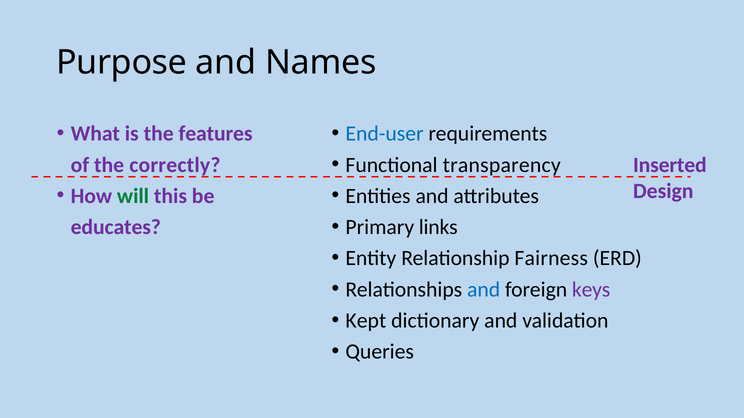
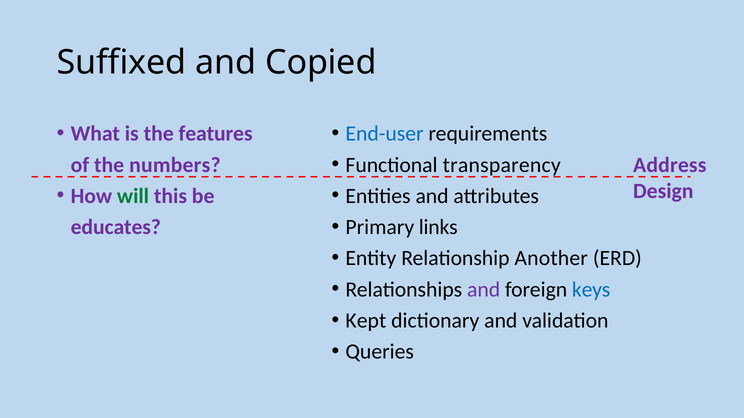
Purpose: Purpose -> Suffixed (122, 62)
Names: Names -> Copied (321, 62)
correctly: correctly -> numbers (175, 165)
Inserted: Inserted -> Address (670, 165)
Fairness: Fairness -> Another (551, 259)
and colour: blue -> purple (484, 290)
keys colour: purple -> blue (591, 290)
